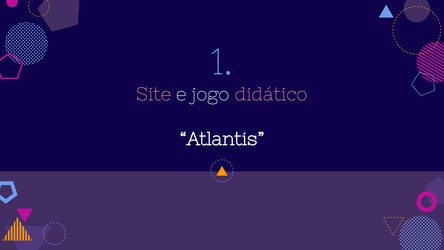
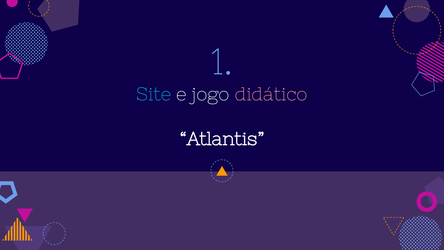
Site colour: pink -> light blue (154, 94)
